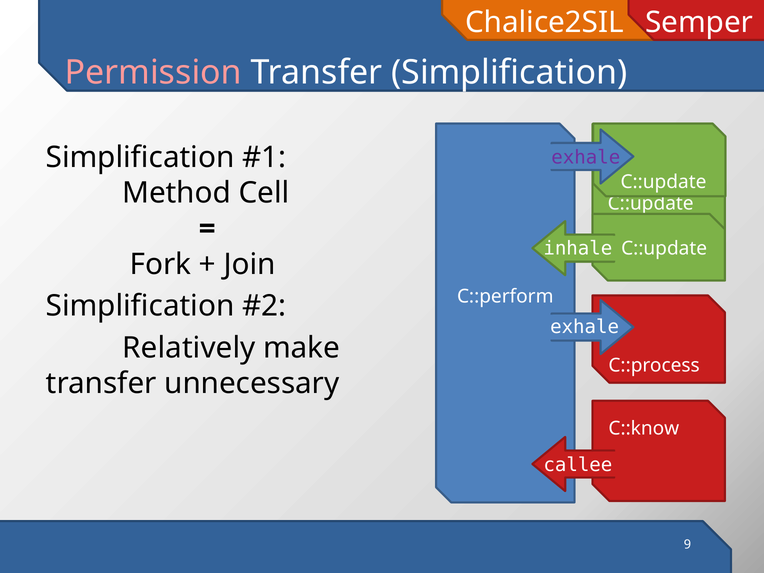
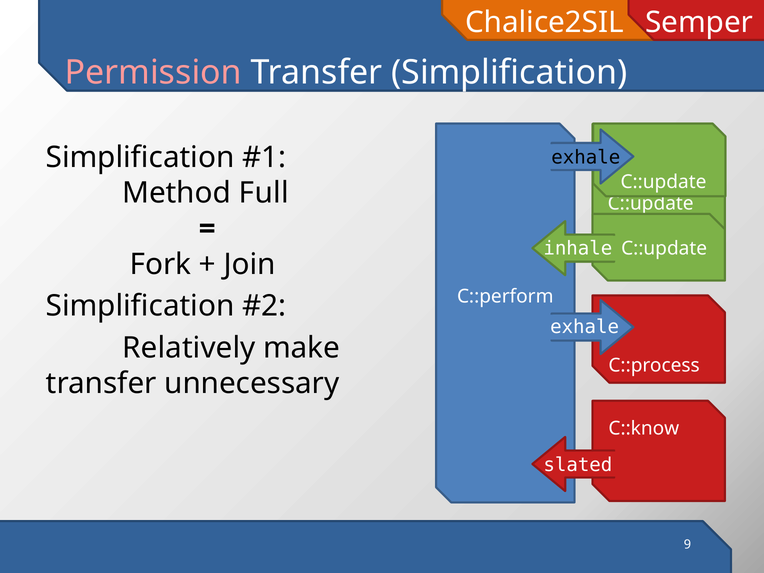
exhale colour: purple -> black (586, 157)
Cell: Cell -> Full (264, 193)
callee: callee -> slated (578, 465)
